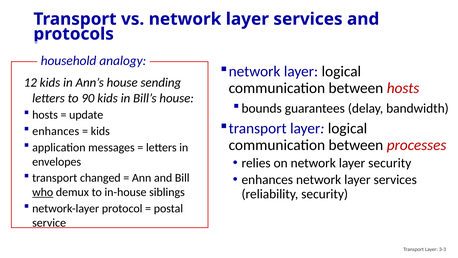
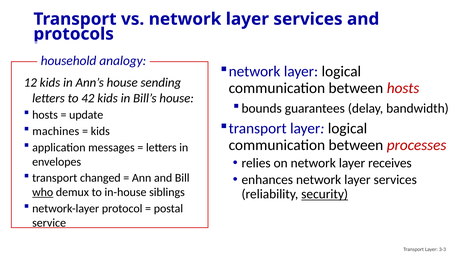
90: 90 -> 42 (88, 98)
enhances: enhances -> machines (56, 131)
layer security: security -> receives (390, 163)
security underline: none -> present (325, 194)
